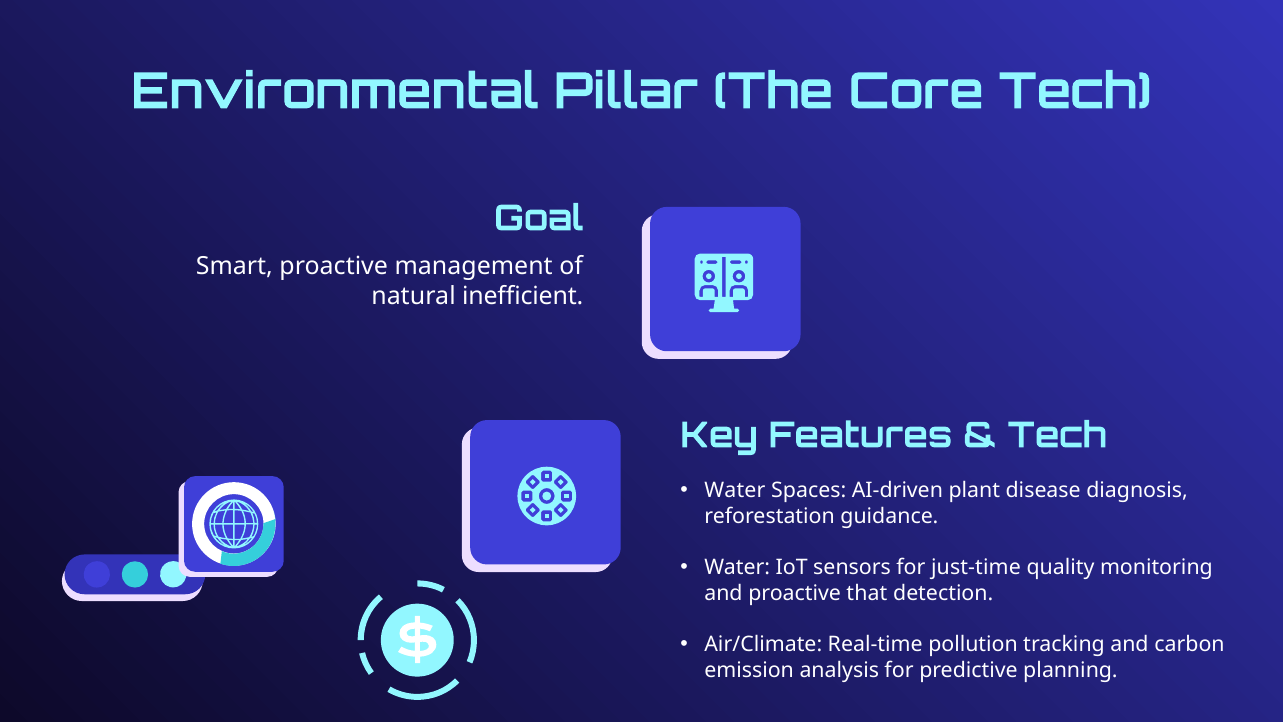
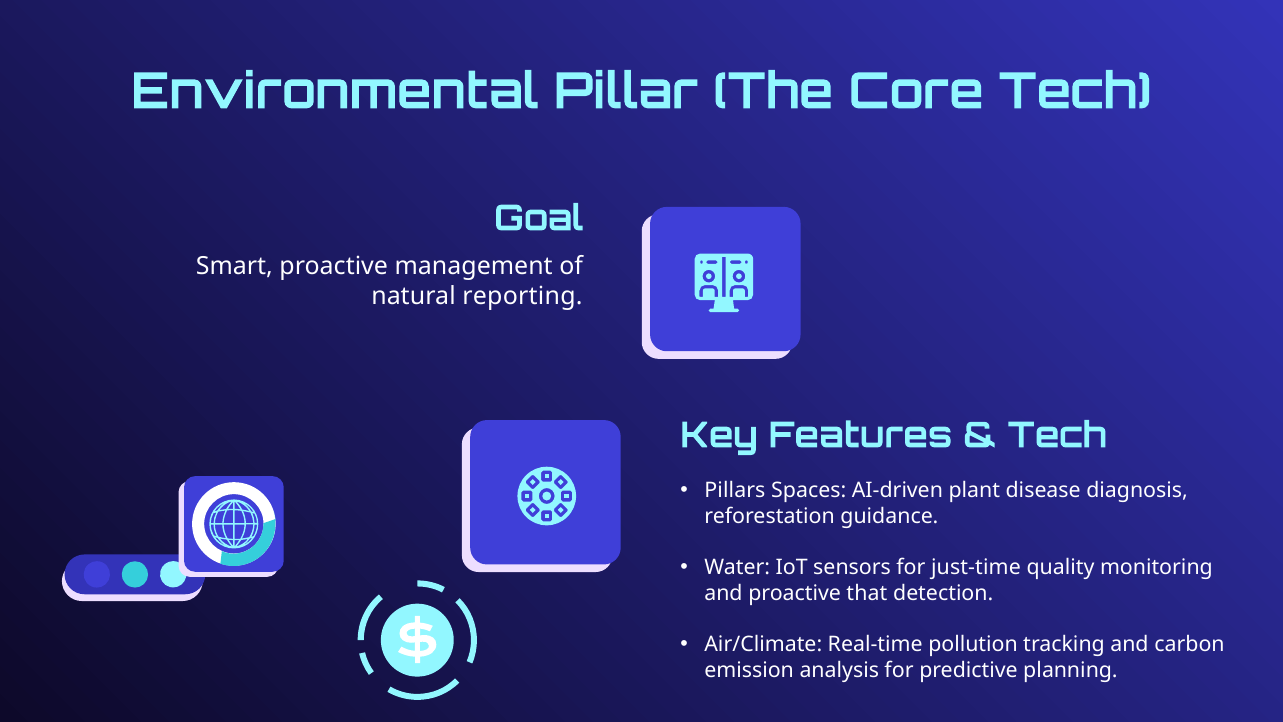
inefficient: inefficient -> reporting (522, 296)
Water: Water -> Pillars (735, 490)
